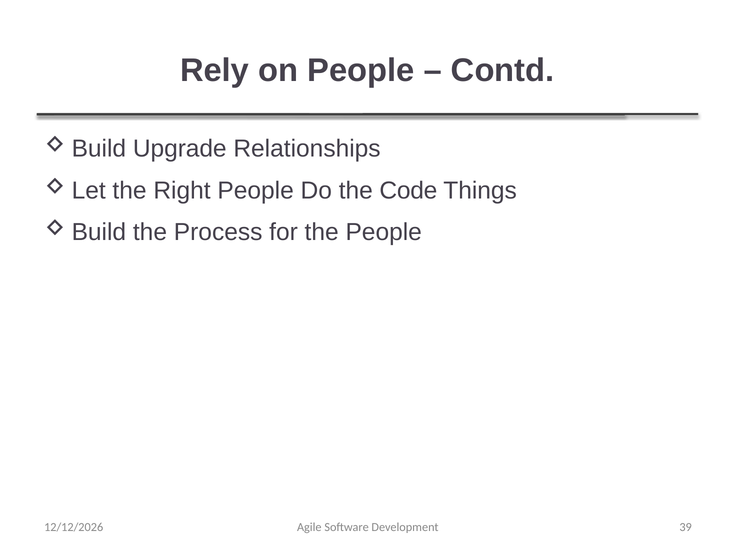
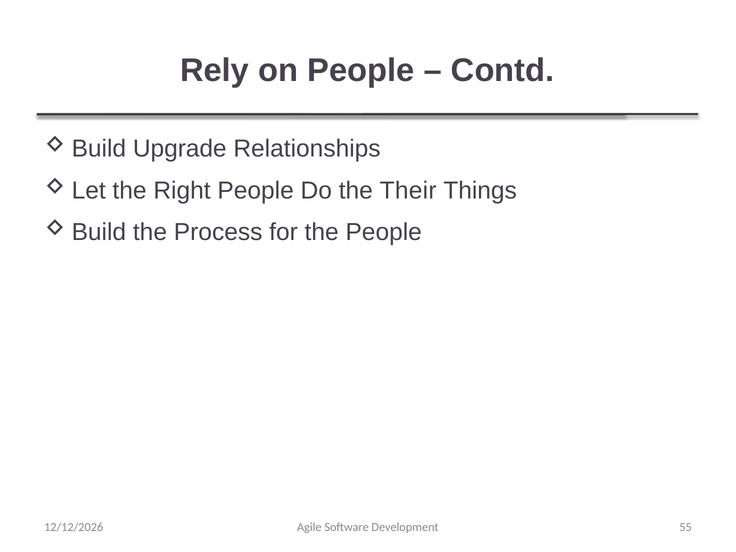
Code: Code -> Their (408, 191)
39: 39 -> 55 (686, 527)
